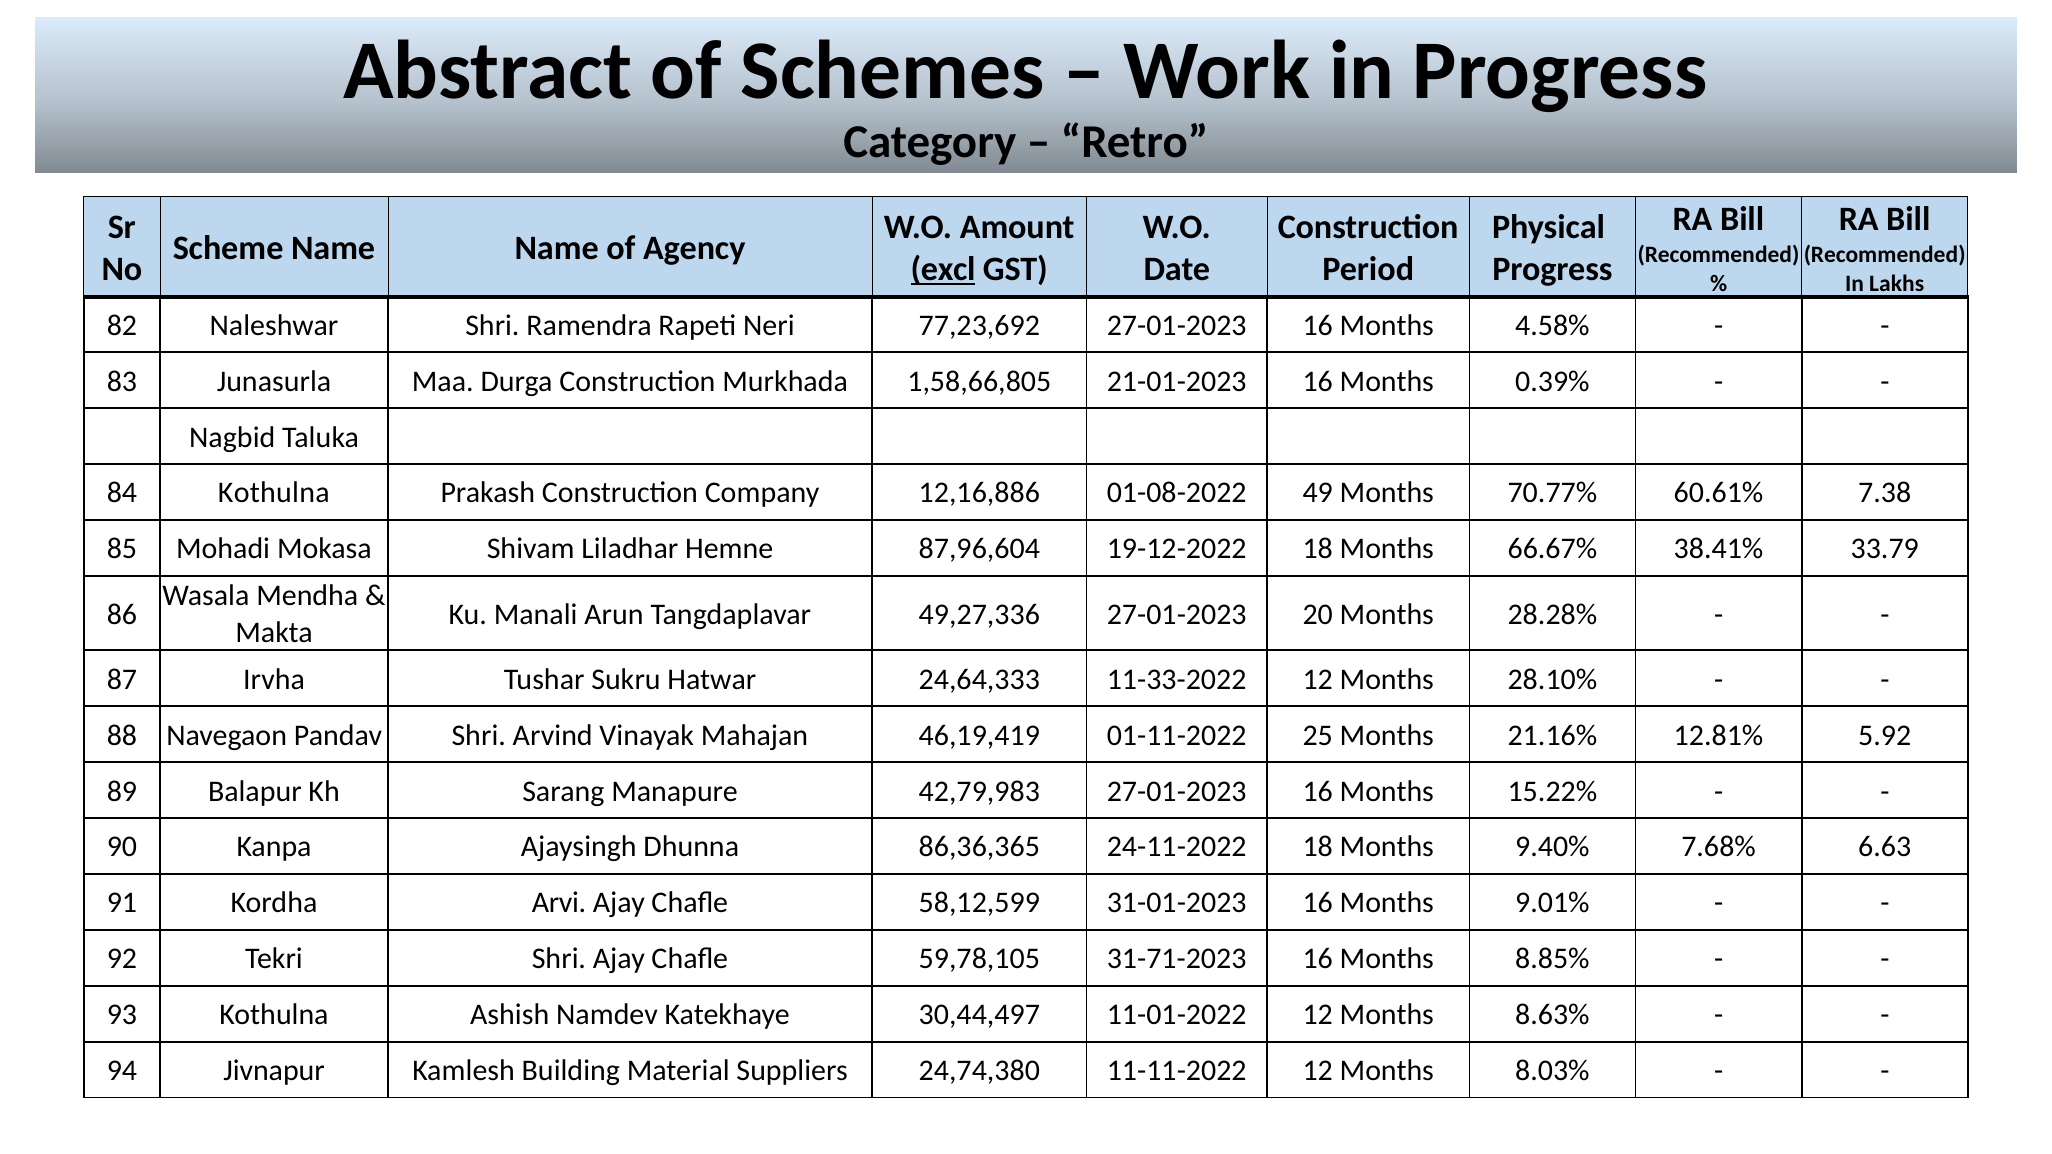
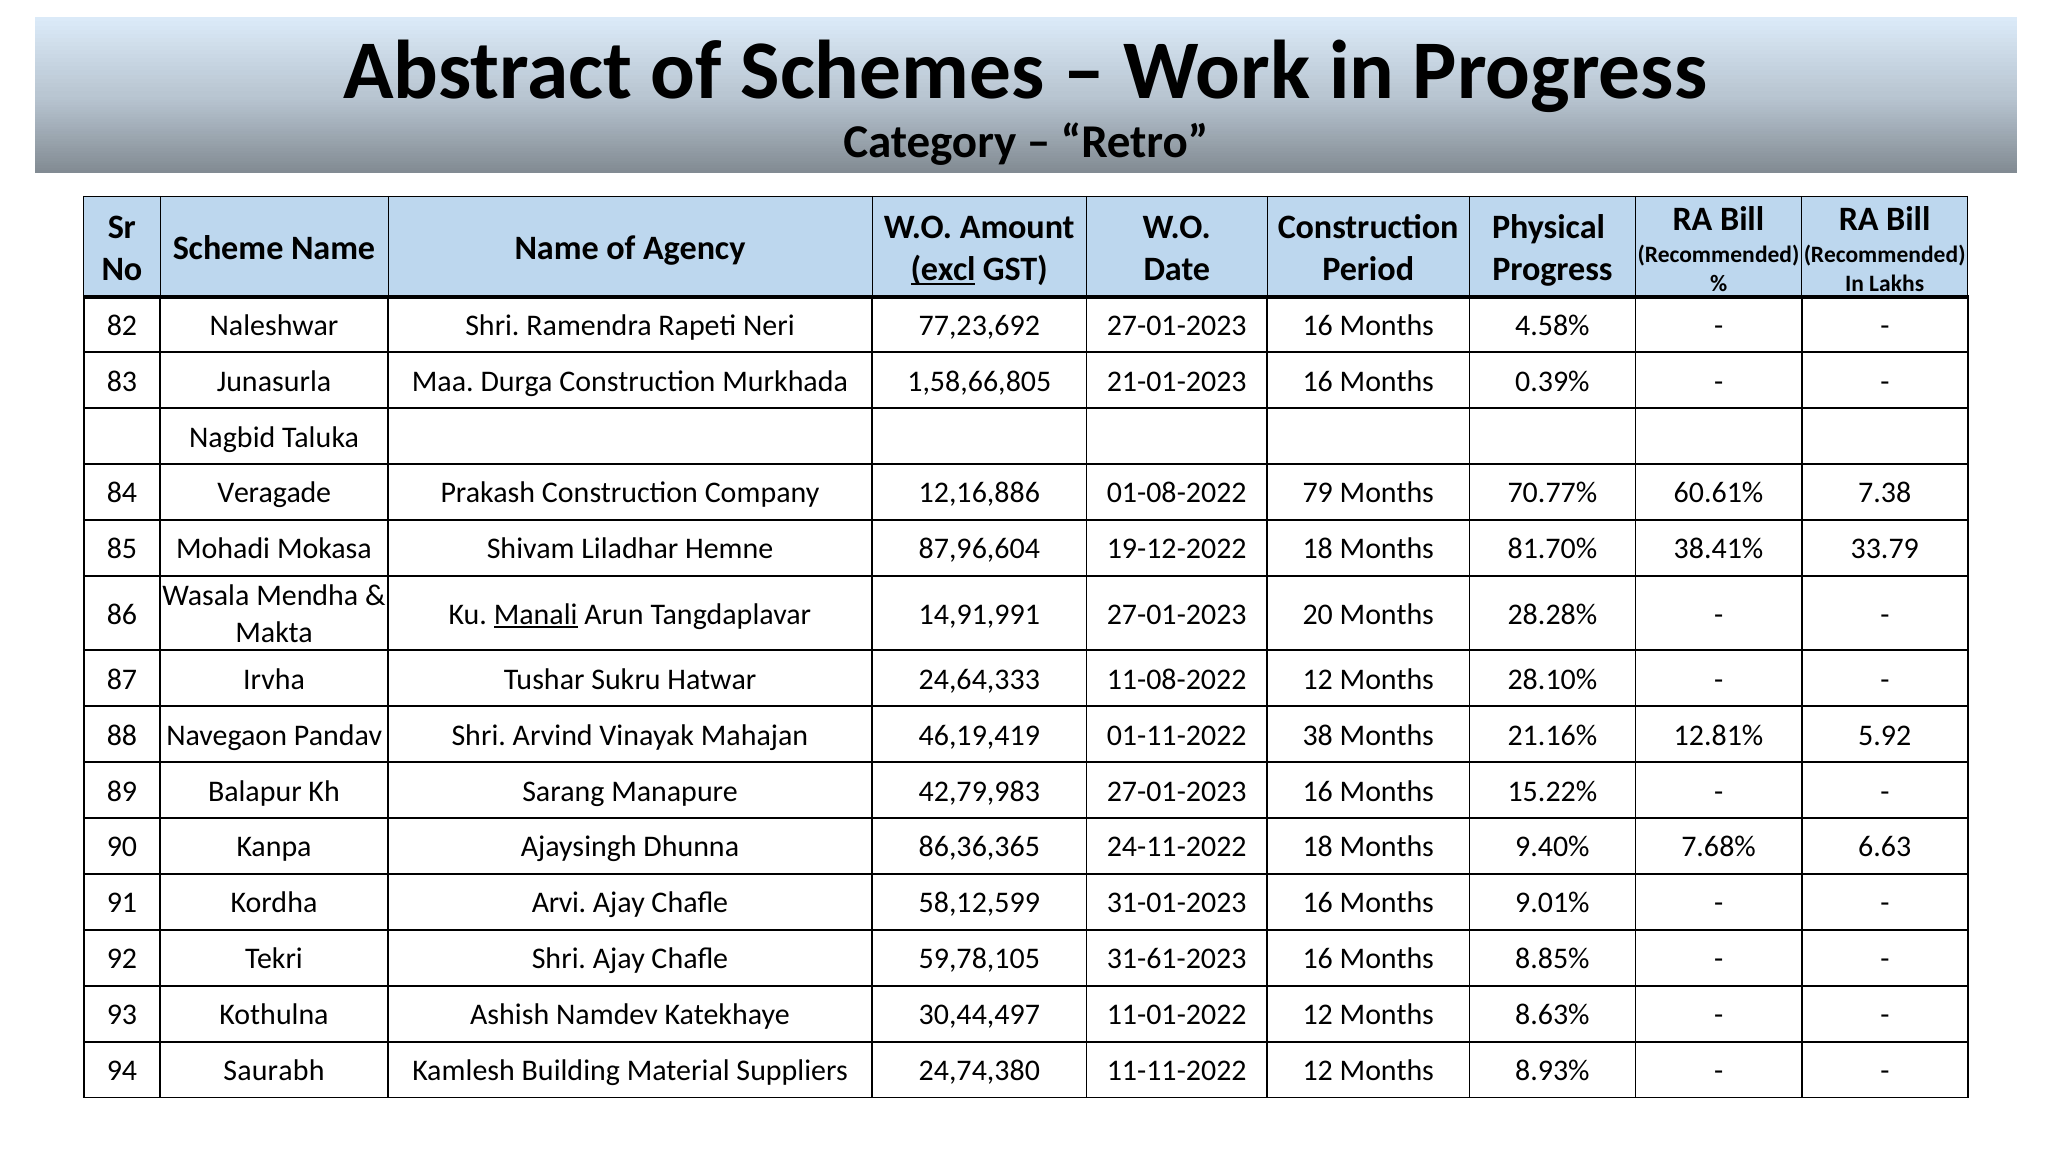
84 Kothulna: Kothulna -> Veragade (274, 493)
49: 49 -> 79 (1318, 493)
66.67%: 66.67% -> 81.70% (1552, 549)
Manali underline: none -> present (536, 614)
49,27,336: 49,27,336 -> 14,91,991 (979, 614)
11-33-2022: 11-33-2022 -> 11-08-2022 (1177, 680)
25: 25 -> 38 (1318, 735)
31-71-2023: 31-71-2023 -> 31-61-2023 (1177, 959)
Jivnapur: Jivnapur -> Saurabh (274, 1071)
8.03%: 8.03% -> 8.93% (1552, 1071)
